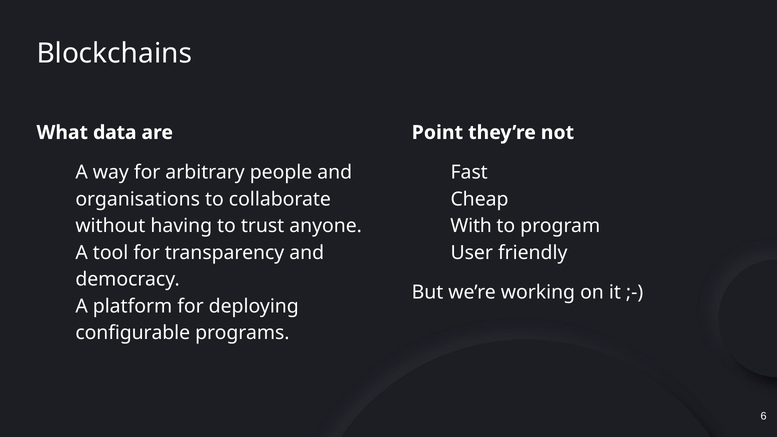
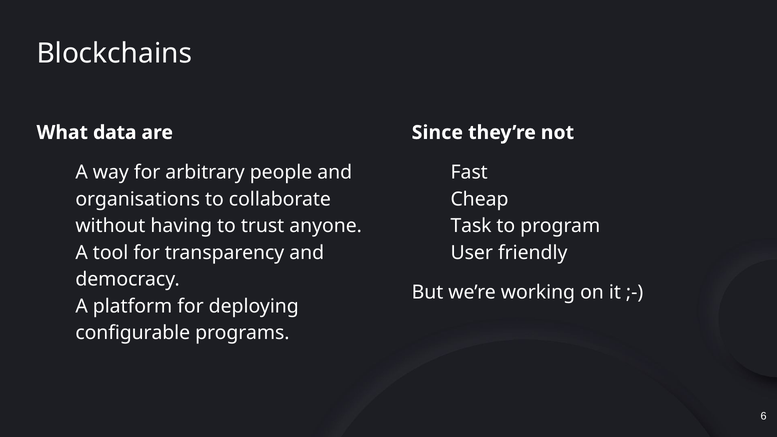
Point: Point -> Since (437, 133)
With: With -> Task (471, 226)
